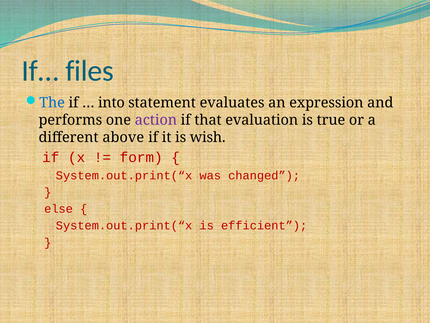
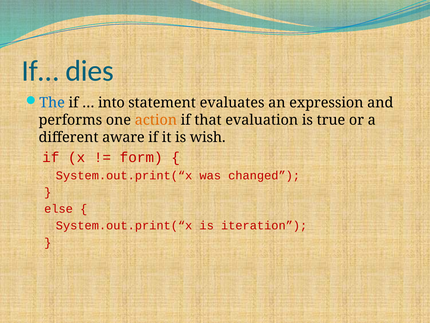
files: files -> dies (90, 71)
action colour: purple -> orange (156, 120)
above: above -> aware (123, 137)
efficient: efficient -> iteration (264, 225)
